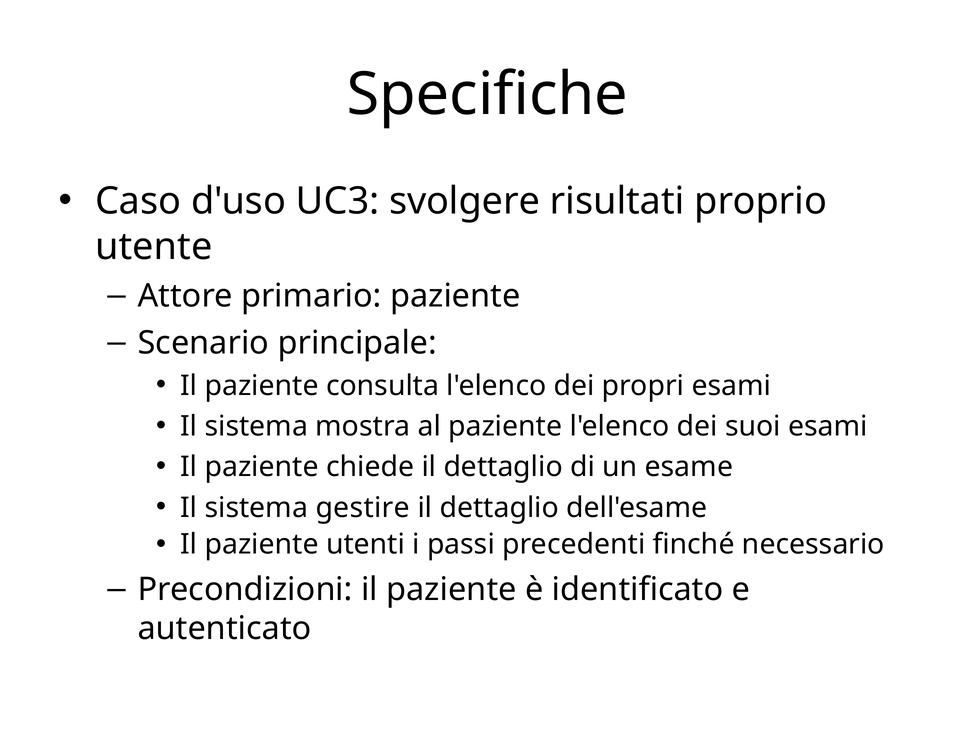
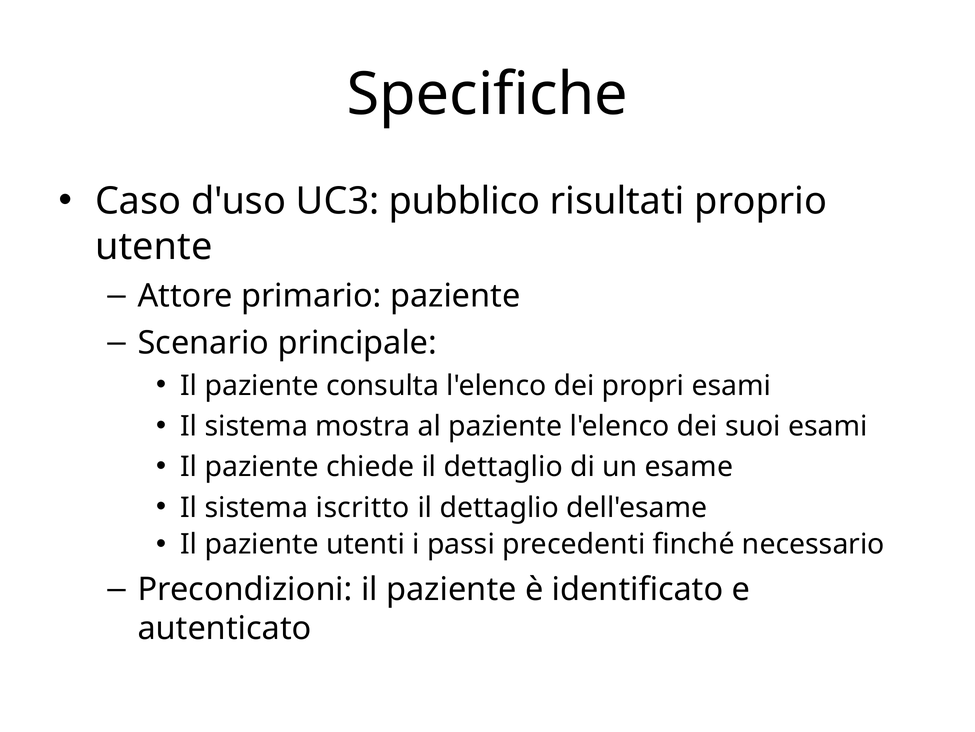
svolgere: svolgere -> pubblico (465, 201)
gestire: gestire -> iscritto (363, 507)
